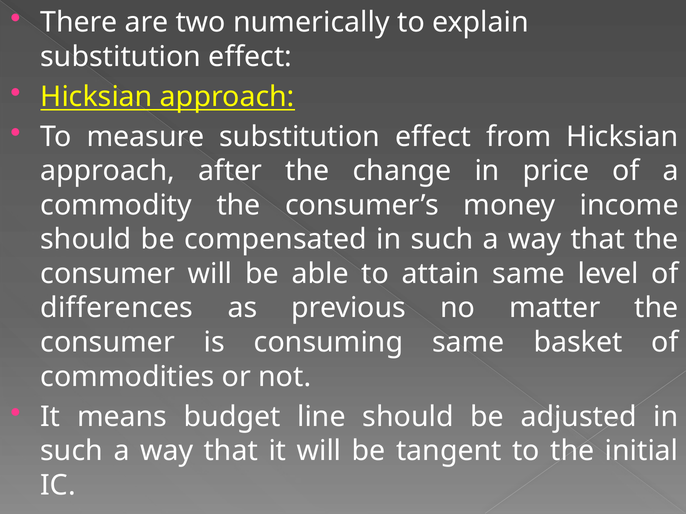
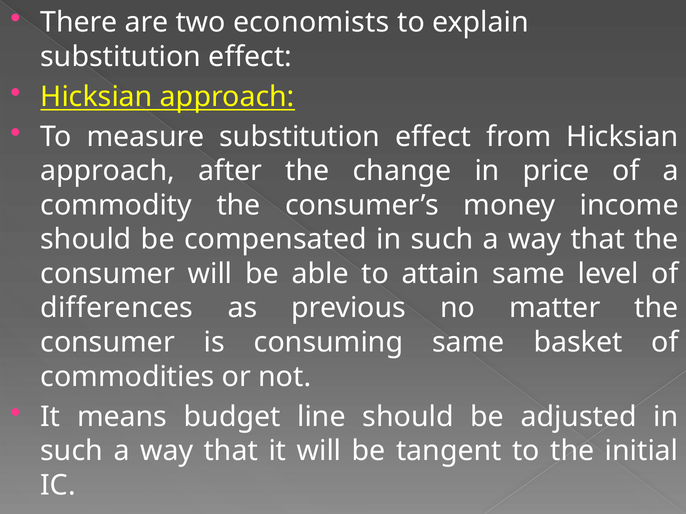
numerically: numerically -> economists (311, 23)
